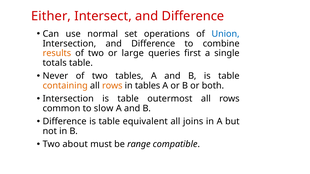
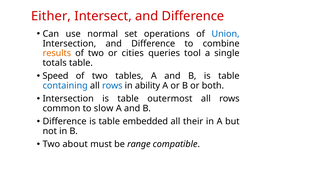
large: large -> cities (133, 53)
first: first -> tool (192, 53)
Never: Never -> Speed (55, 76)
containing colour: orange -> blue (65, 86)
rows colour: orange -> blue (112, 86)
in tables: tables -> ability (148, 86)
equivalent: equivalent -> embedded (145, 122)
joins: joins -> their (193, 122)
